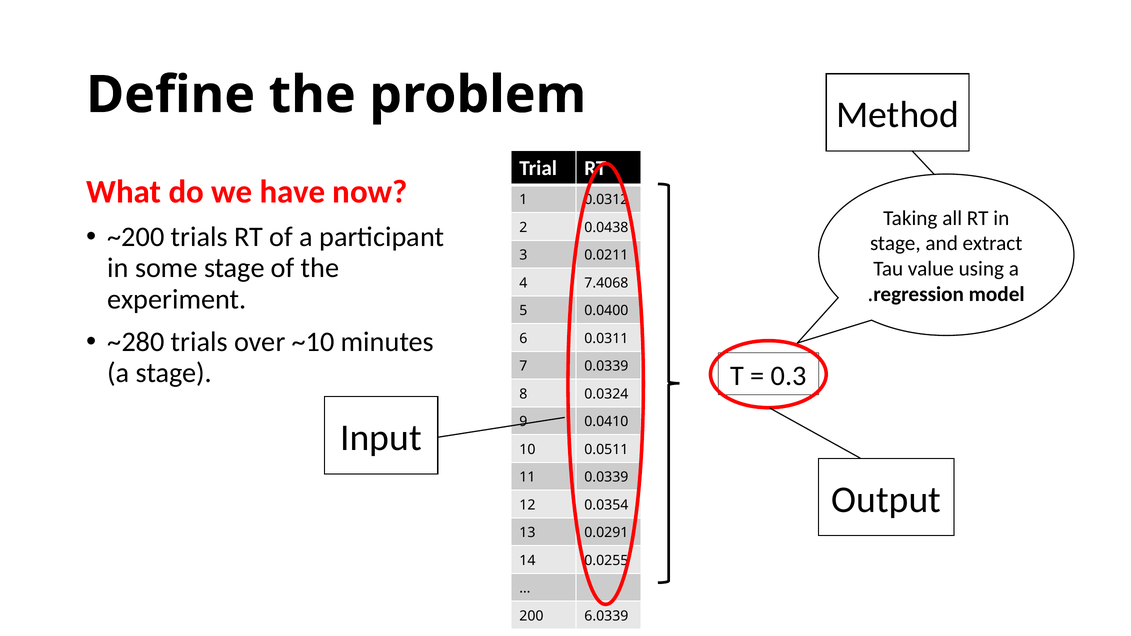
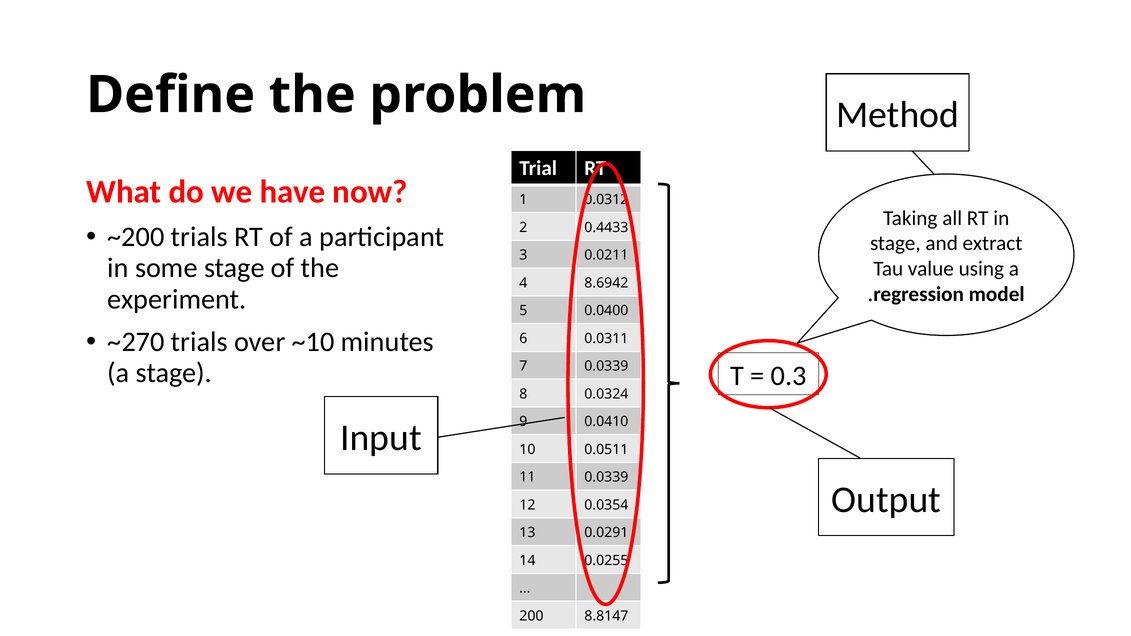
0.0438: 0.0438 -> 0.4433 (606, 228)
7.4068: 7.4068 -> 8.6942 (606, 283)
~280: ~280 -> ~270 (136, 342)
6.0339: 6.0339 -> 8.8147 (606, 616)
